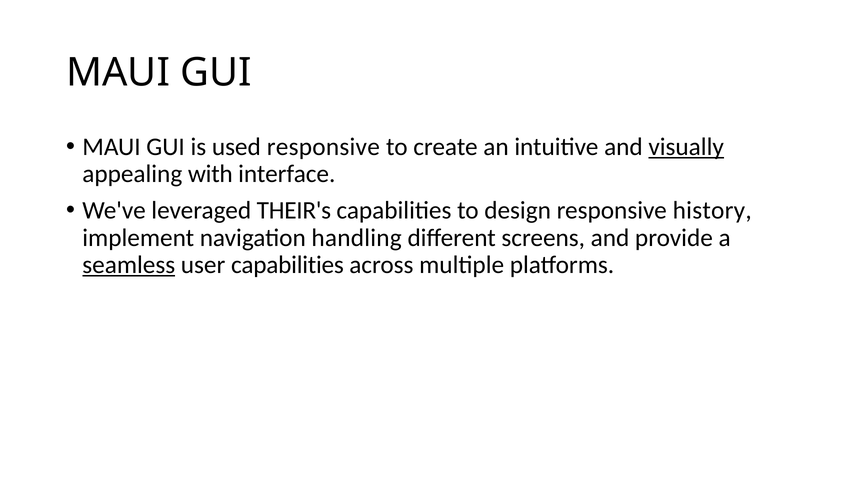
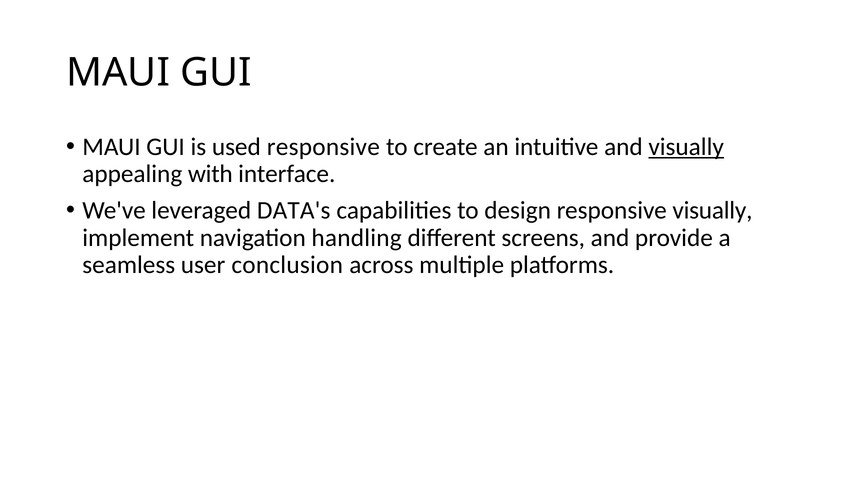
THEIR's: THEIR's -> DATA's (294, 210)
responsive history: history -> visually (712, 210)
seamless underline: present -> none (129, 265)
user capabilities: capabilities -> conclusion (287, 265)
